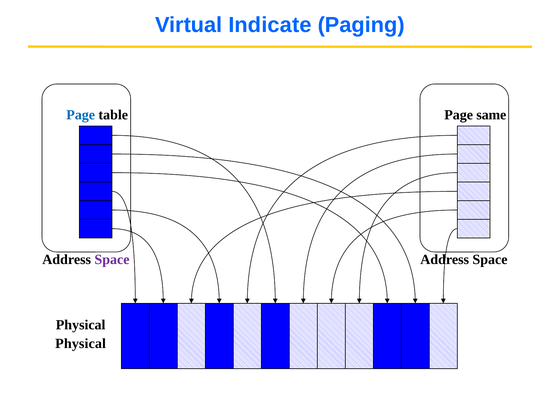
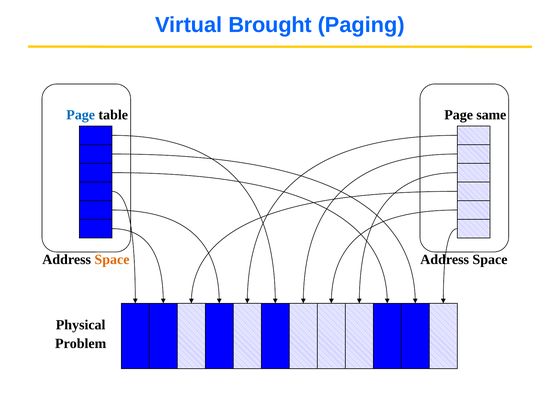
Indicate: Indicate -> Brought (270, 25)
Space colour: purple -> orange (112, 260)
Physical: Physical -> Problem (81, 344)
